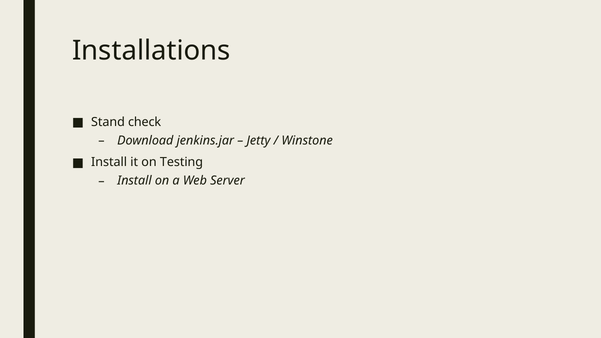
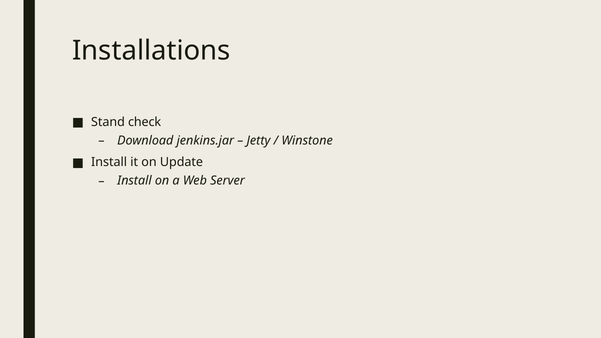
Testing: Testing -> Update (181, 162)
